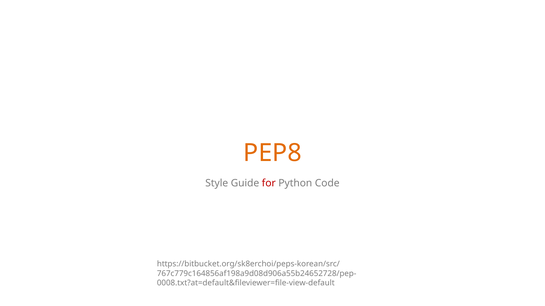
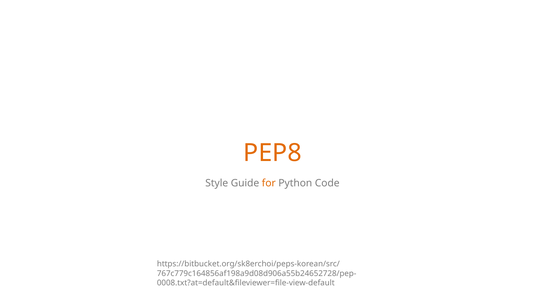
for colour: red -> orange (269, 183)
